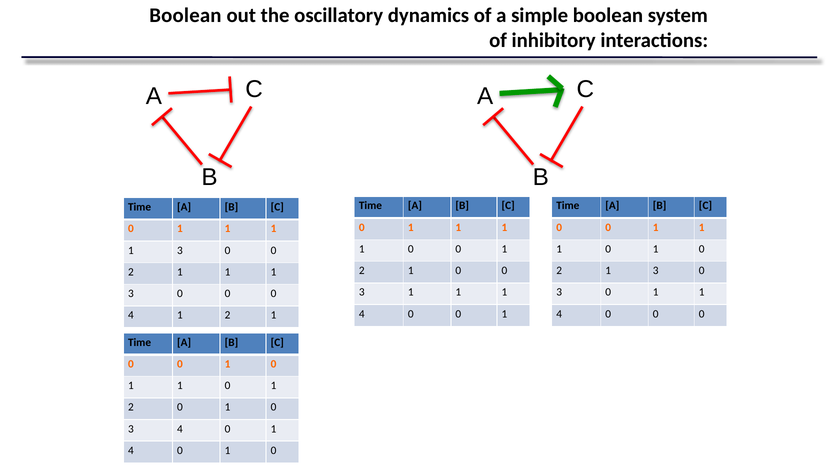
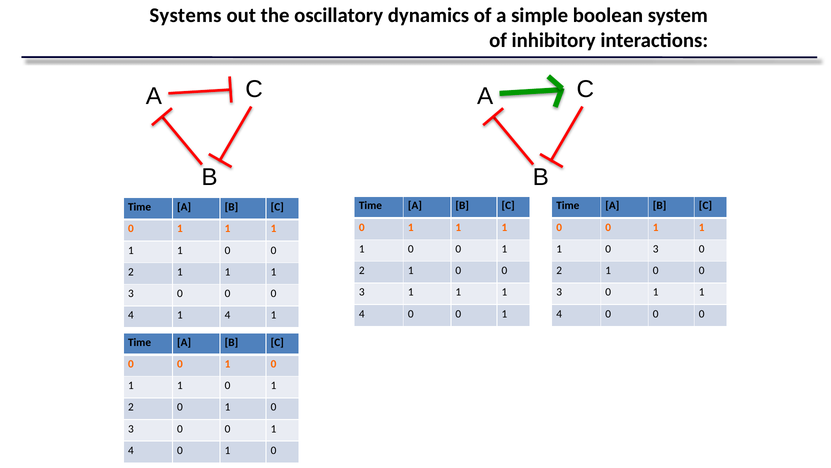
Boolean: Boolean -> Systems (185, 15)
1: 1 -> 3 (656, 249)
3: 3 -> 1 (180, 250)
3: 3 -> 0 (656, 270)
4 1 2: 2 -> 4 (227, 315)
4: 4 -> 0 (180, 428)
